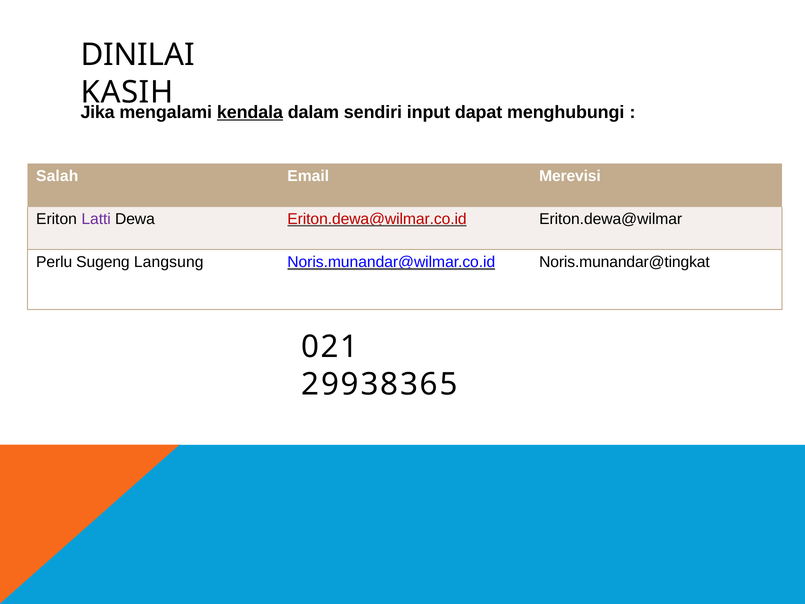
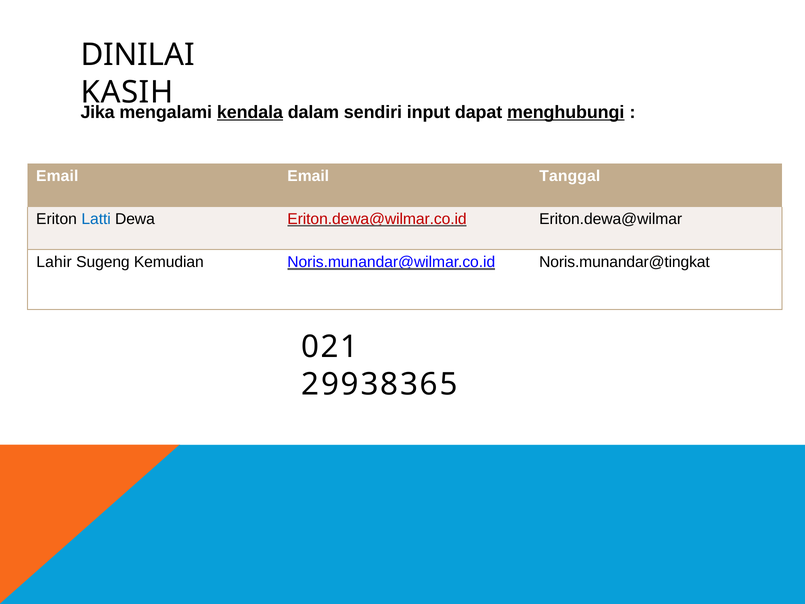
menghubungi underline: none -> present (566, 112)
Salah: Salah -> Email (57, 176)
Merevisi: Merevisi -> Tanggal (570, 176)
Latti colour: purple -> blue (96, 219)
Perlu: Perlu -> Lahir (54, 262)
Langsung: Langsung -> Kemudian (169, 262)
